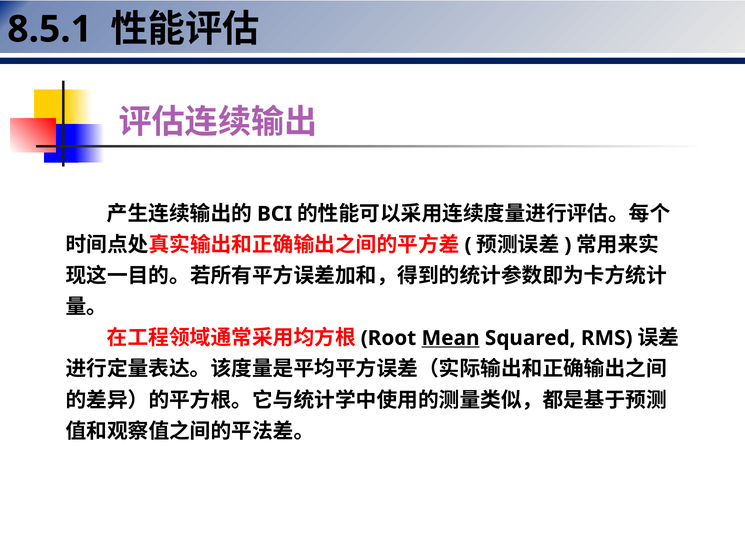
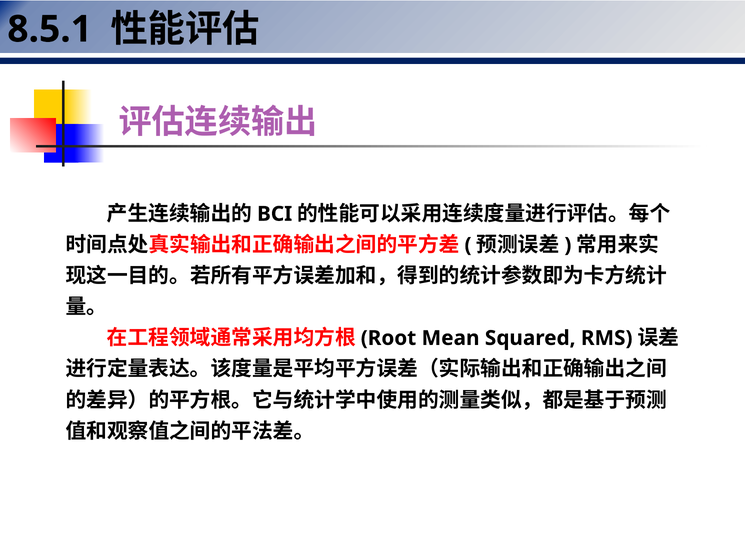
Mean underline: present -> none (451, 338)
